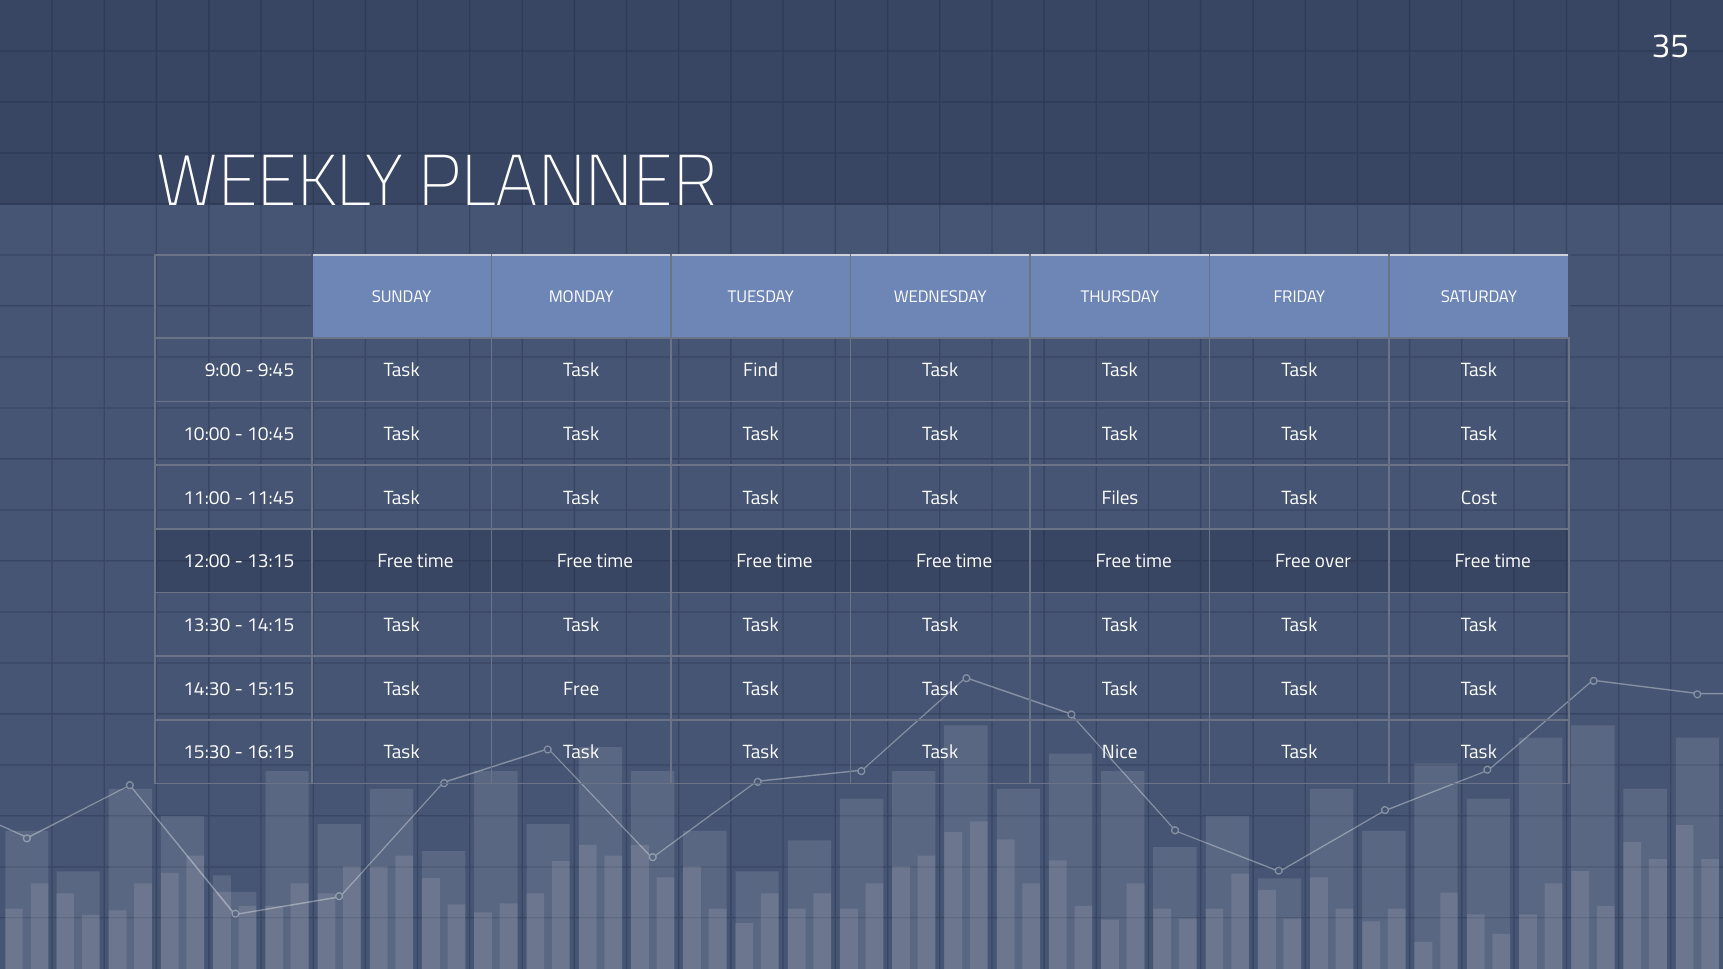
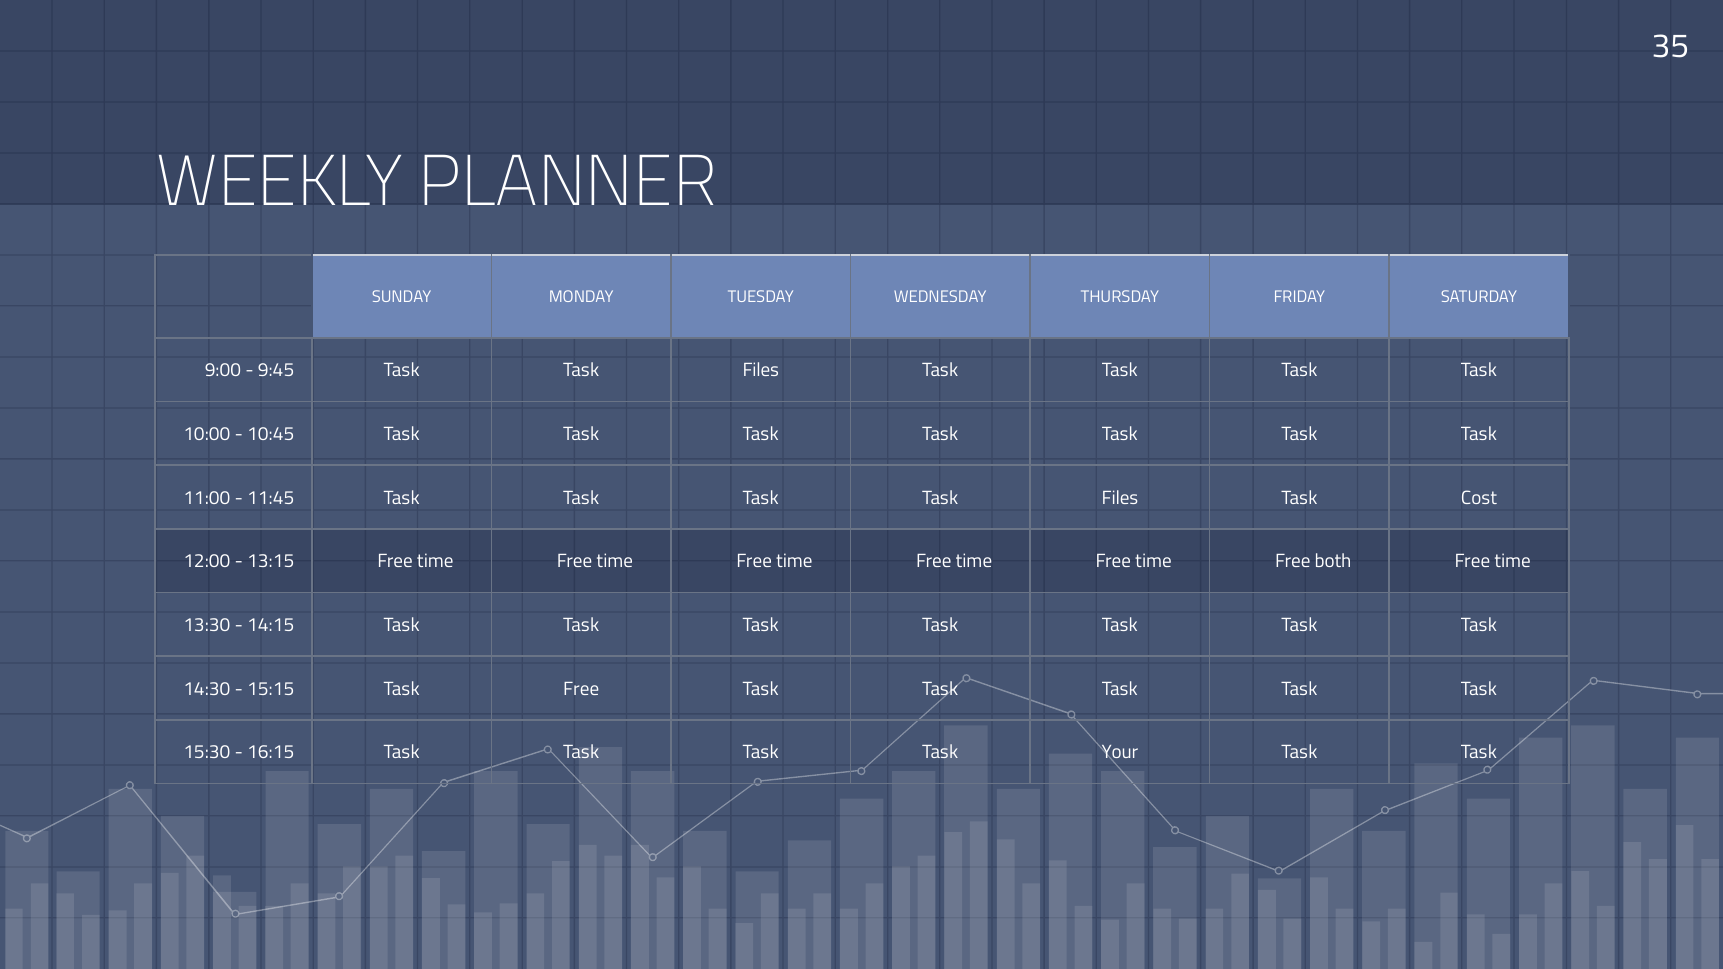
9:45 Task Task Find: Find -> Files (761, 371)
over: over -> both (1333, 562)
Nice: Nice -> Your (1120, 753)
